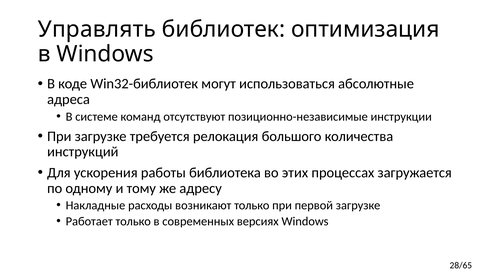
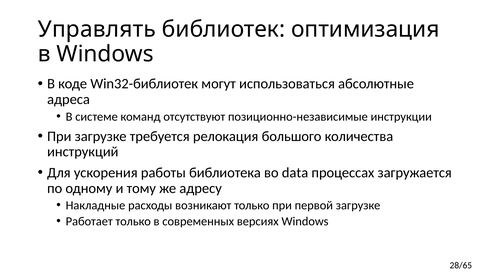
этих: этих -> data (295, 173)
